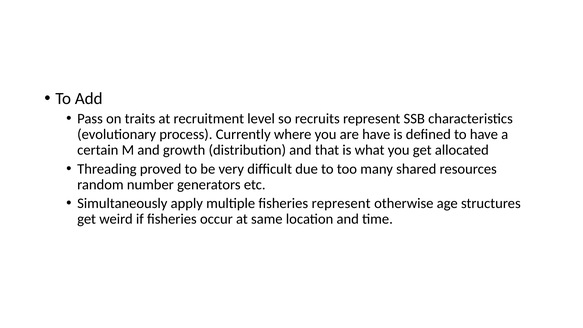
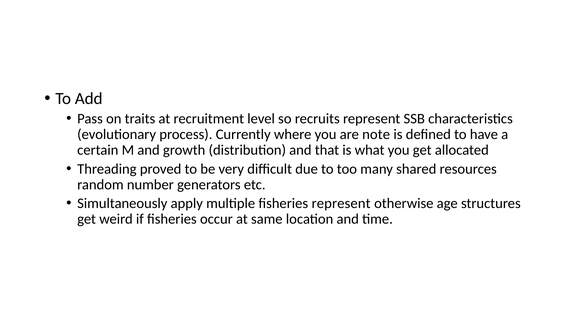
are have: have -> note (376, 134)
